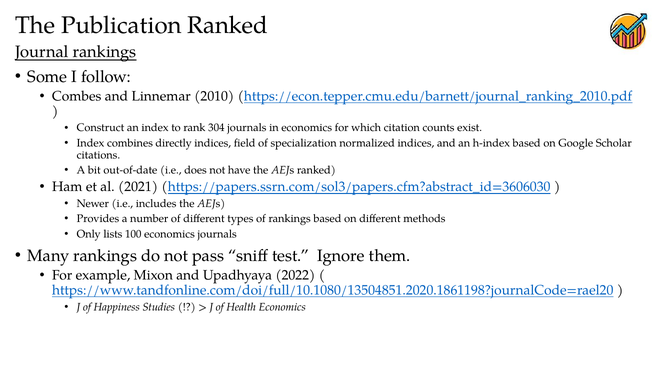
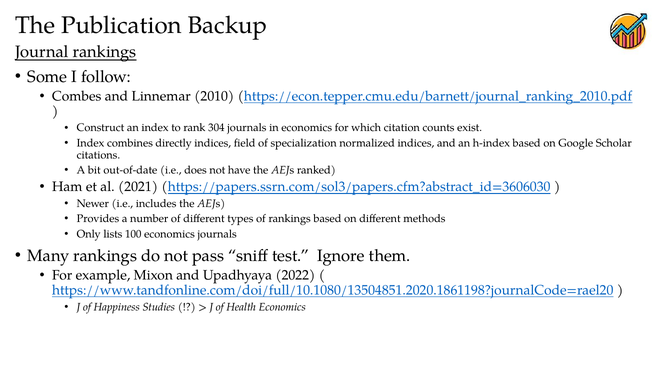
Publication Ranked: Ranked -> Backup (228, 26)
